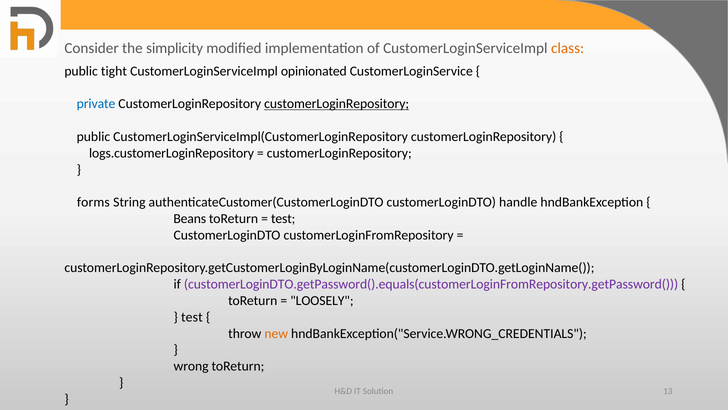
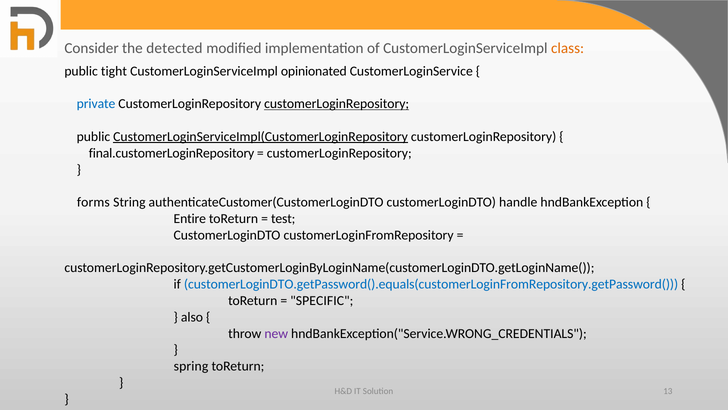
simplicity: simplicity -> detected (174, 48)
CustomerLoginServiceImpl(CustomerLoginRepository underline: none -> present (261, 137)
logs.customerLoginRepository: logs.customerLoginRepository -> final.customerLoginRepository (172, 153)
Beans: Beans -> Entire (190, 218)
customerLoginDTO.getPassword().equals(customerLoginFromRepository.getPassword( colour: purple -> blue (431, 284)
LOOSELY: LOOSELY -> SPECIFIC (322, 300)
test: test -> also (192, 317)
new colour: orange -> purple (276, 333)
wrong: wrong -> spring (191, 366)
